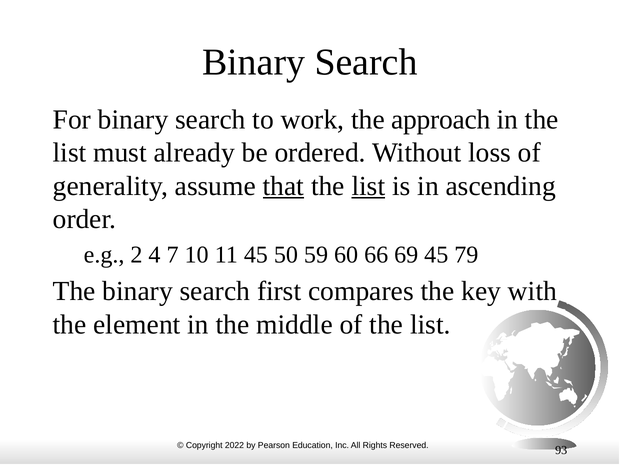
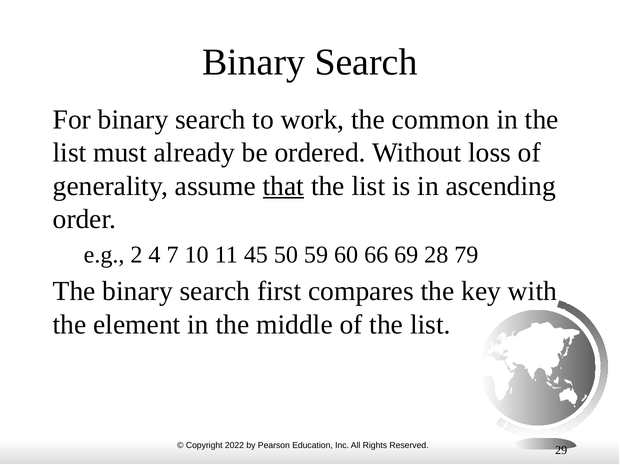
approach: approach -> common (441, 120)
list underline: present -> none (368, 186)
69 45: 45 -> 28 (436, 255)
93: 93 -> 29 (561, 450)
